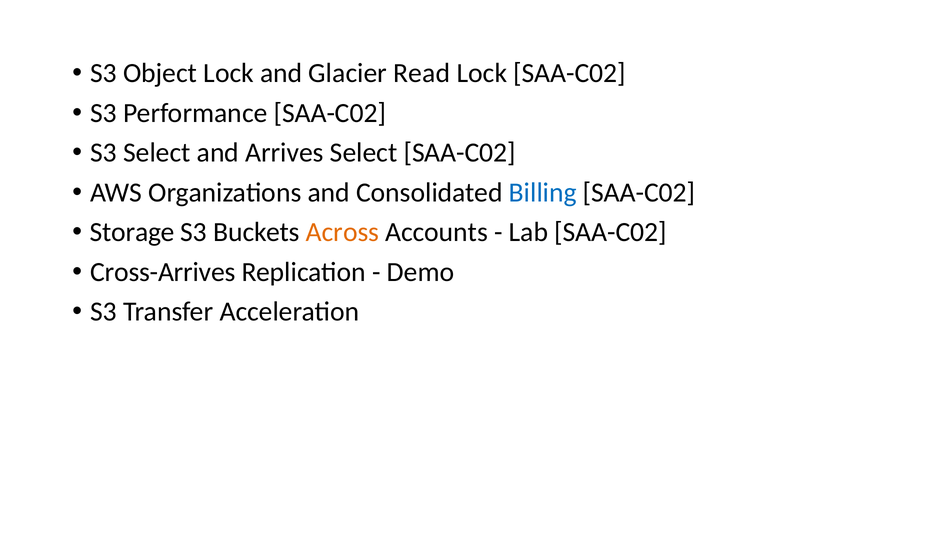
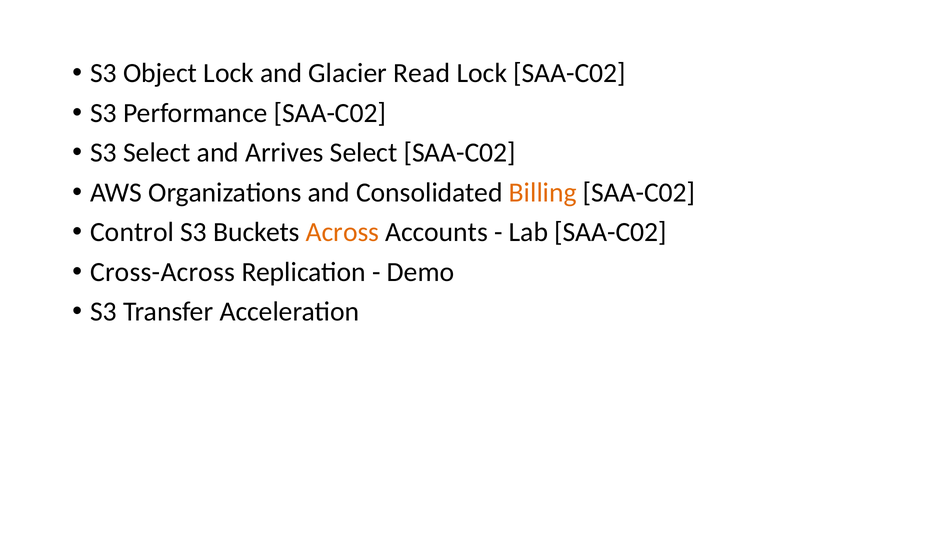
Billing colour: blue -> orange (543, 192)
Storage: Storage -> Control (132, 232)
Cross-Arrives: Cross-Arrives -> Cross-Across (163, 272)
